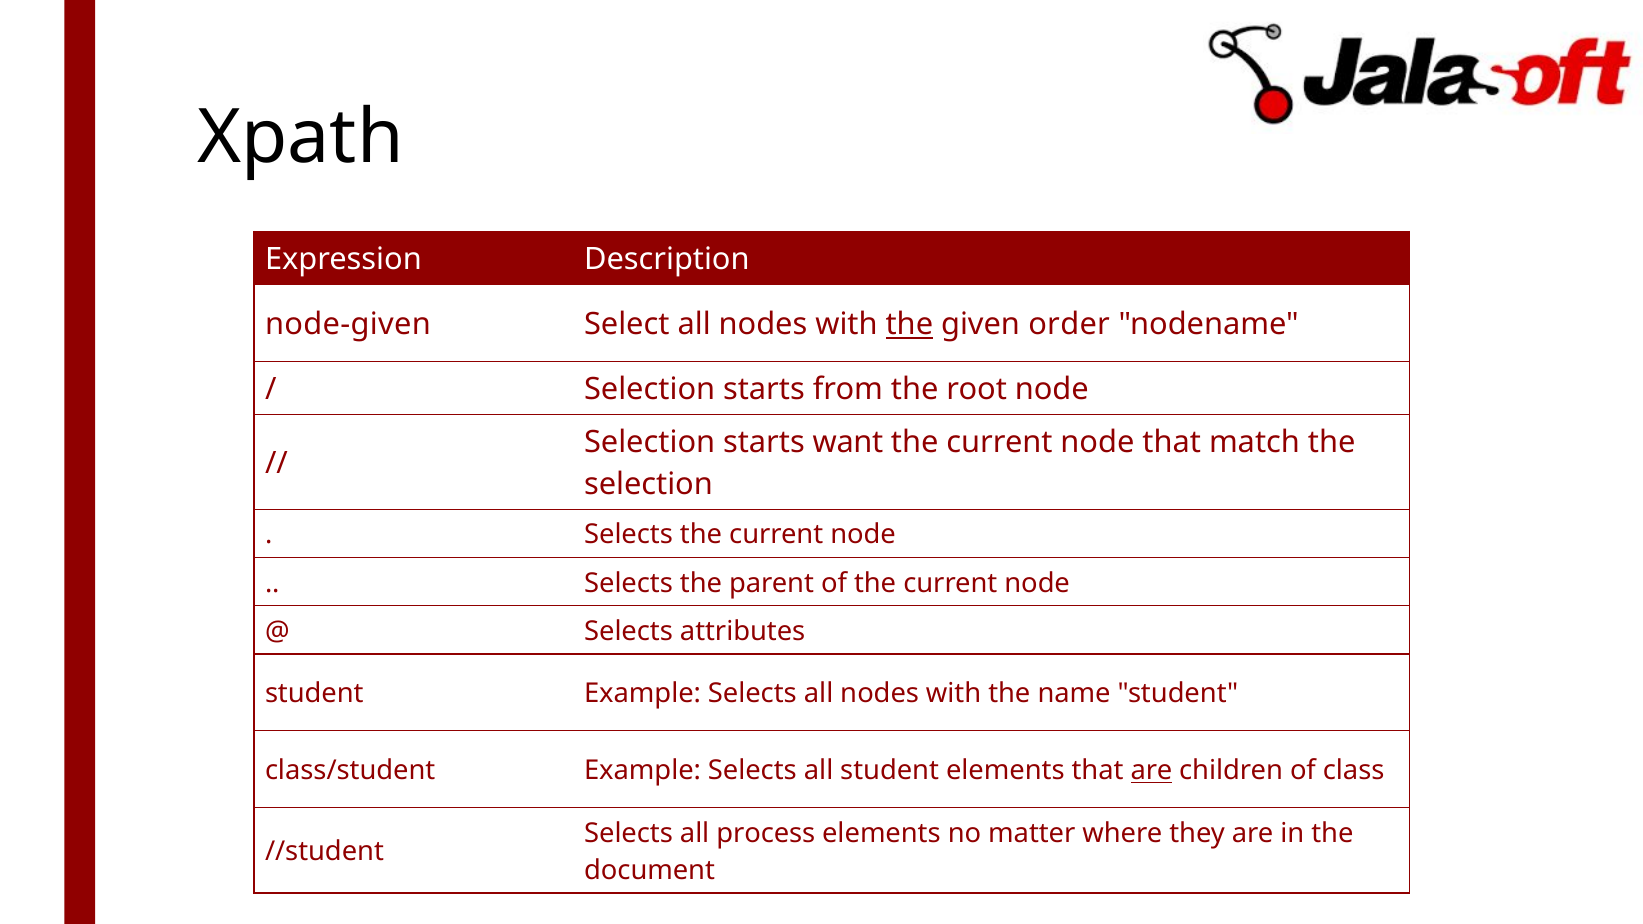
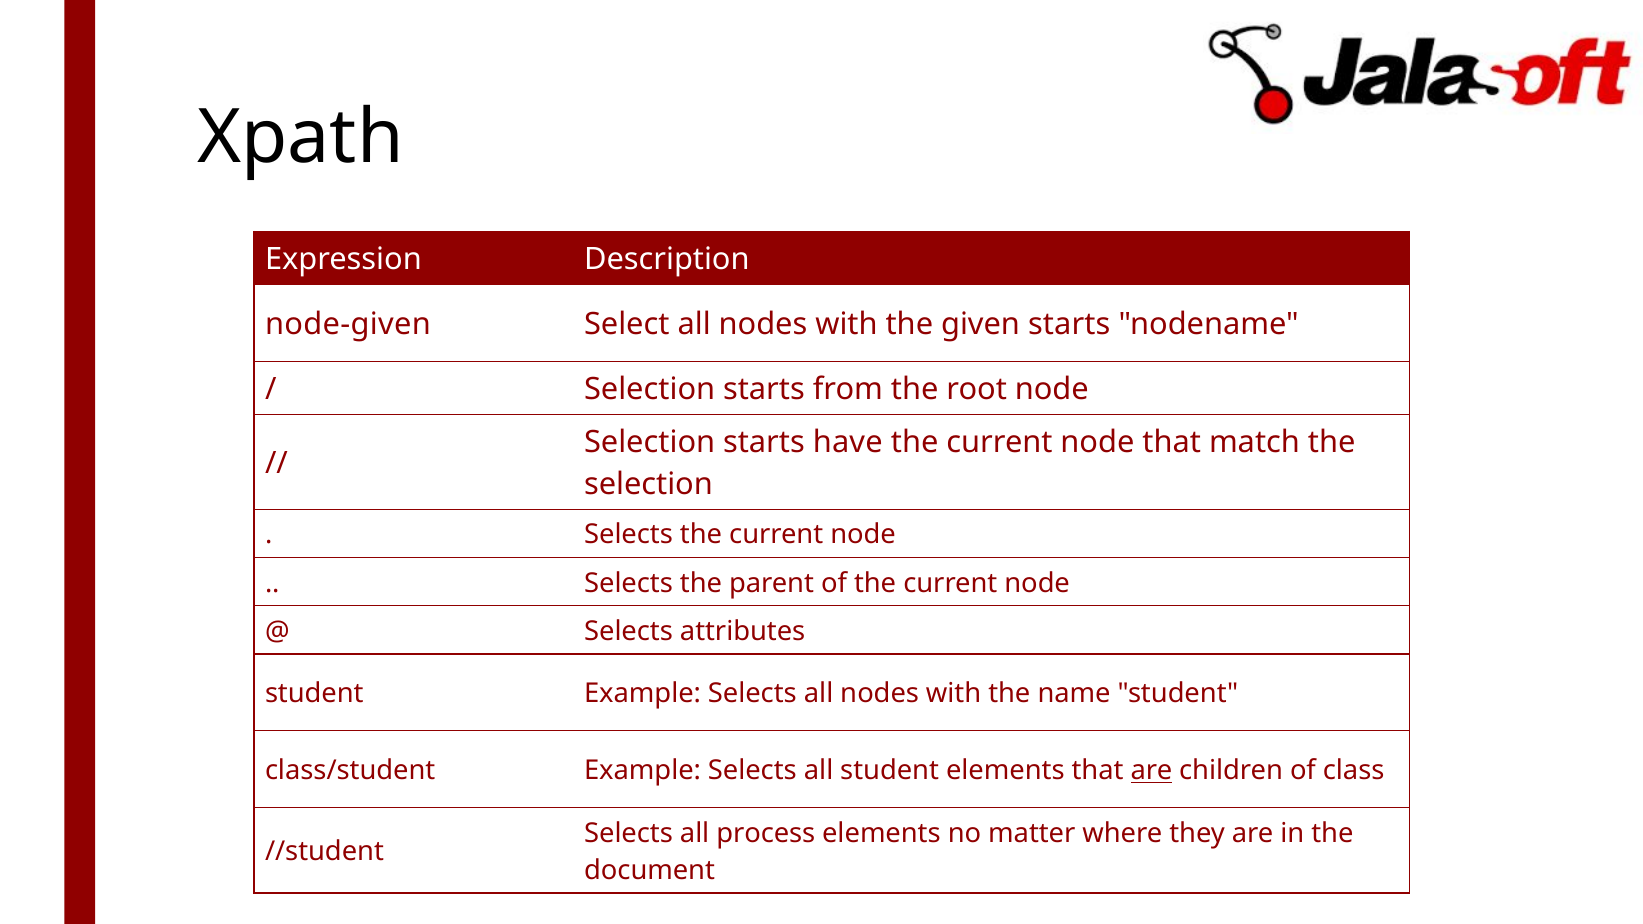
the underline: present -> none (909, 325)
given order: order -> starts (1069, 325)
want: want -> have (848, 443)
